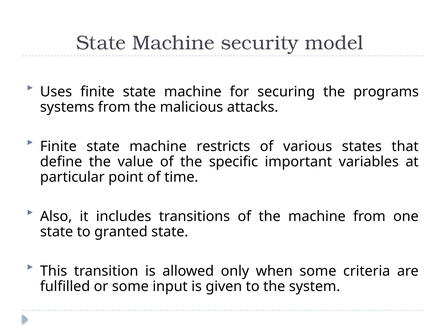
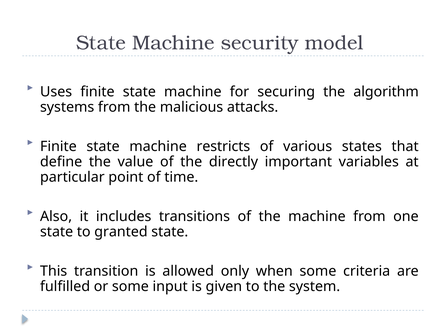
programs: programs -> algorithm (386, 92)
specific: specific -> directly (234, 162)
